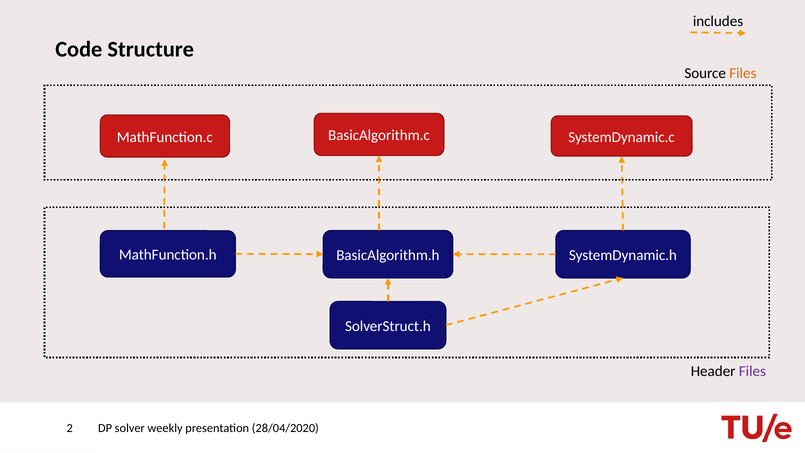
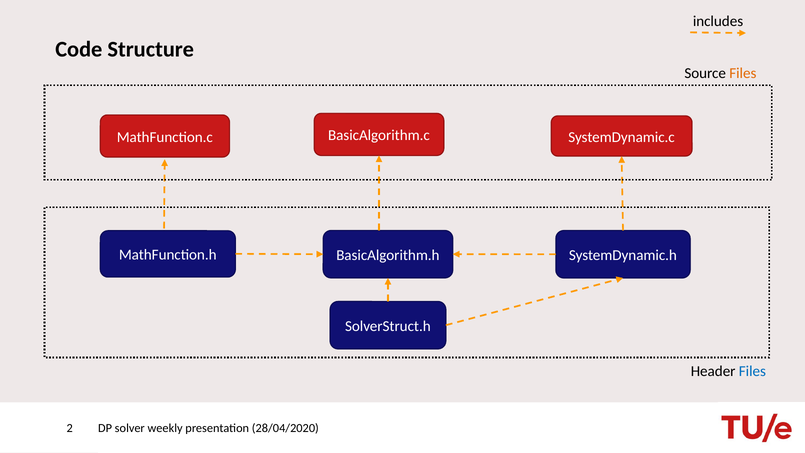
Files colour: purple -> blue (752, 371)
